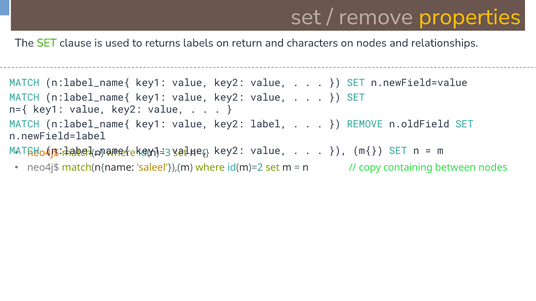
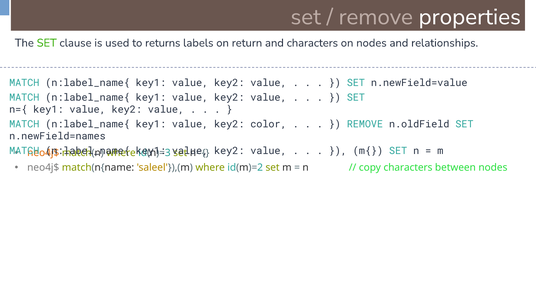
properties colour: yellow -> white (470, 17)
label: label -> color (268, 124)
n.newField=label: n.newField=label -> n.newField=names (57, 136)
copy containing: containing -> characters (408, 168)
